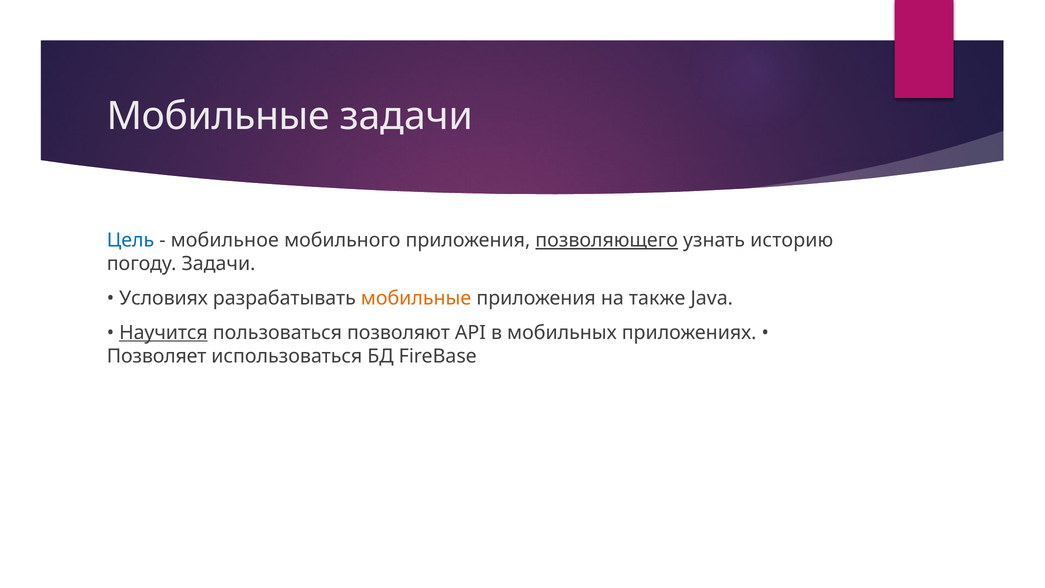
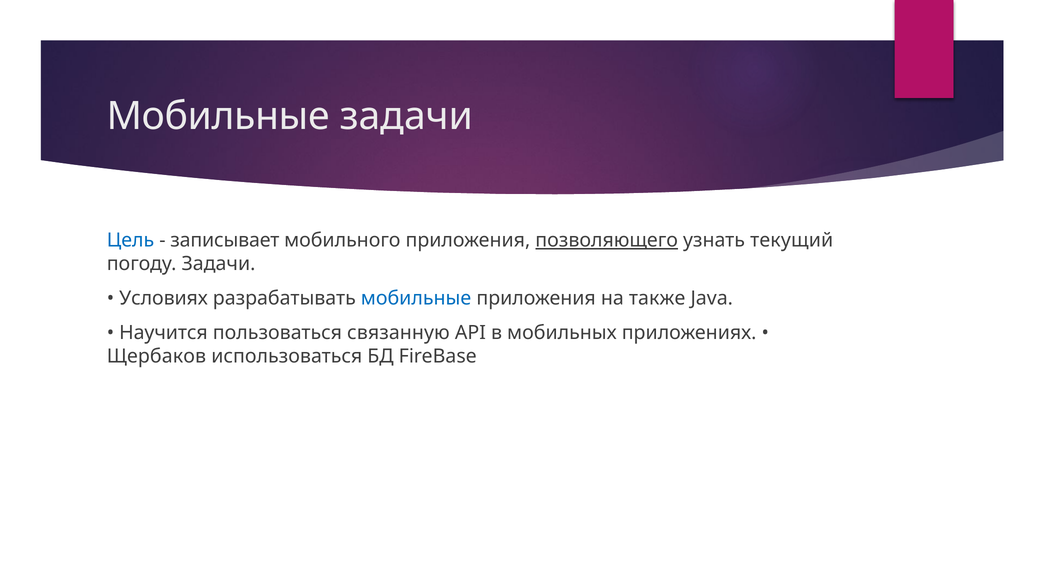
мобильное: мобильное -> записывает (225, 240)
историю: историю -> текущий (792, 240)
мобильные colour: orange -> blue (416, 298)
Научится underline: present -> none (164, 333)
позволяют: позволяют -> связанную (398, 333)
Позволяет: Позволяет -> Щербаков (156, 356)
